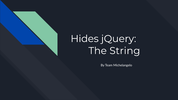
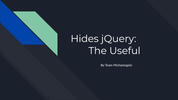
String: String -> Useful (125, 51)
